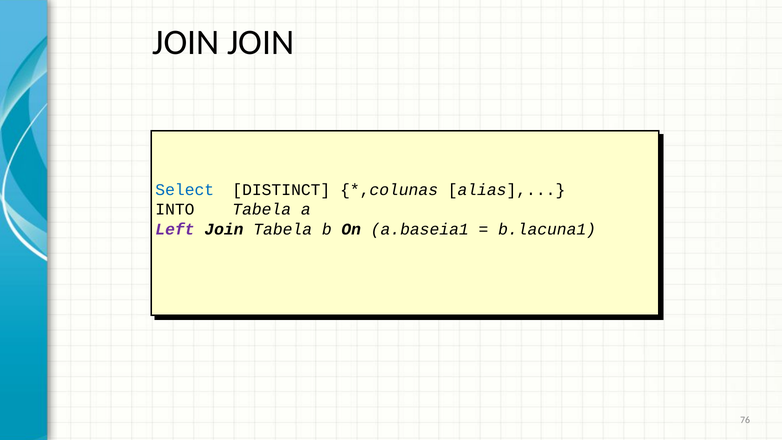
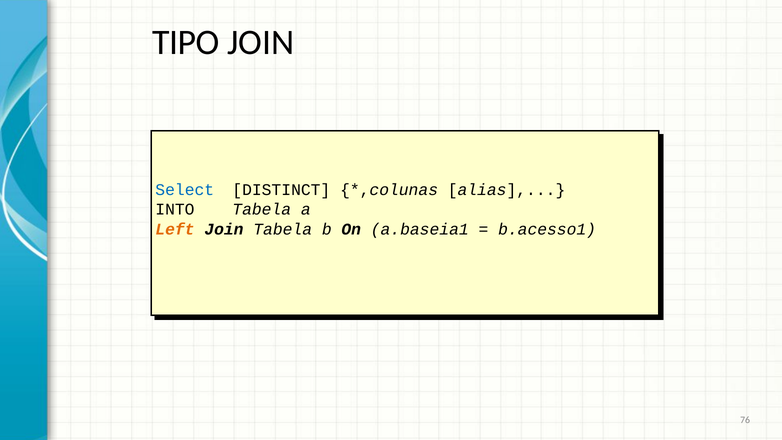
JOIN: JOIN -> TIPO (186, 43)
Left colour: purple -> orange (175, 229)
b.lacuna1: b.lacuna1 -> b.acesso1 (547, 229)
